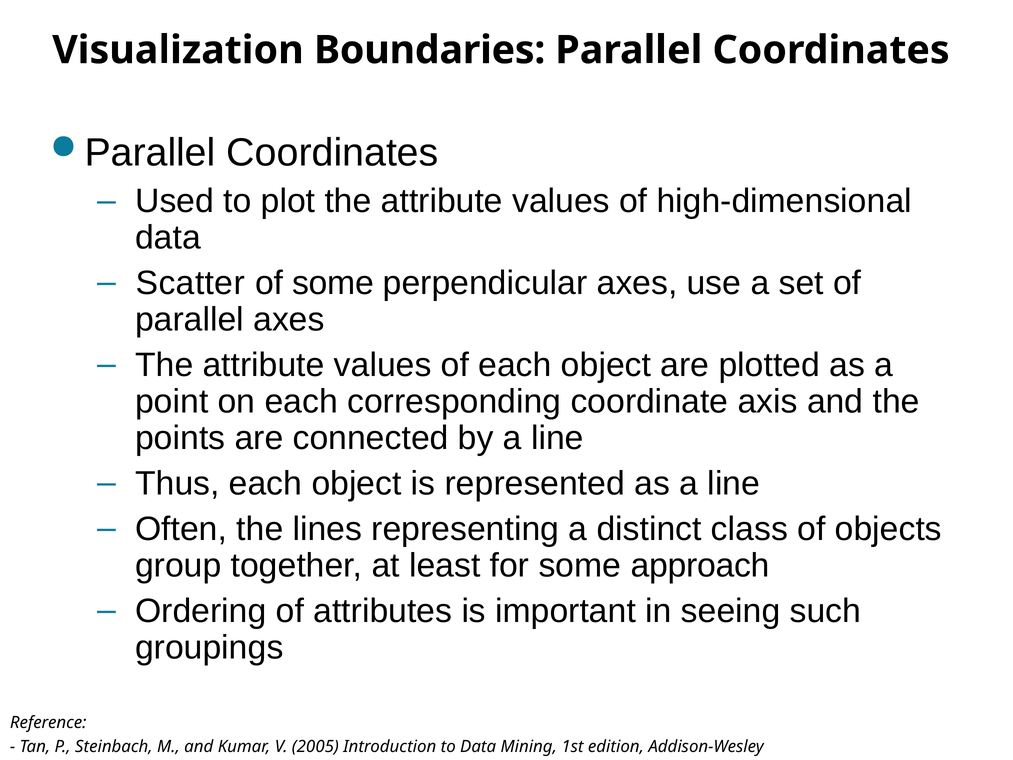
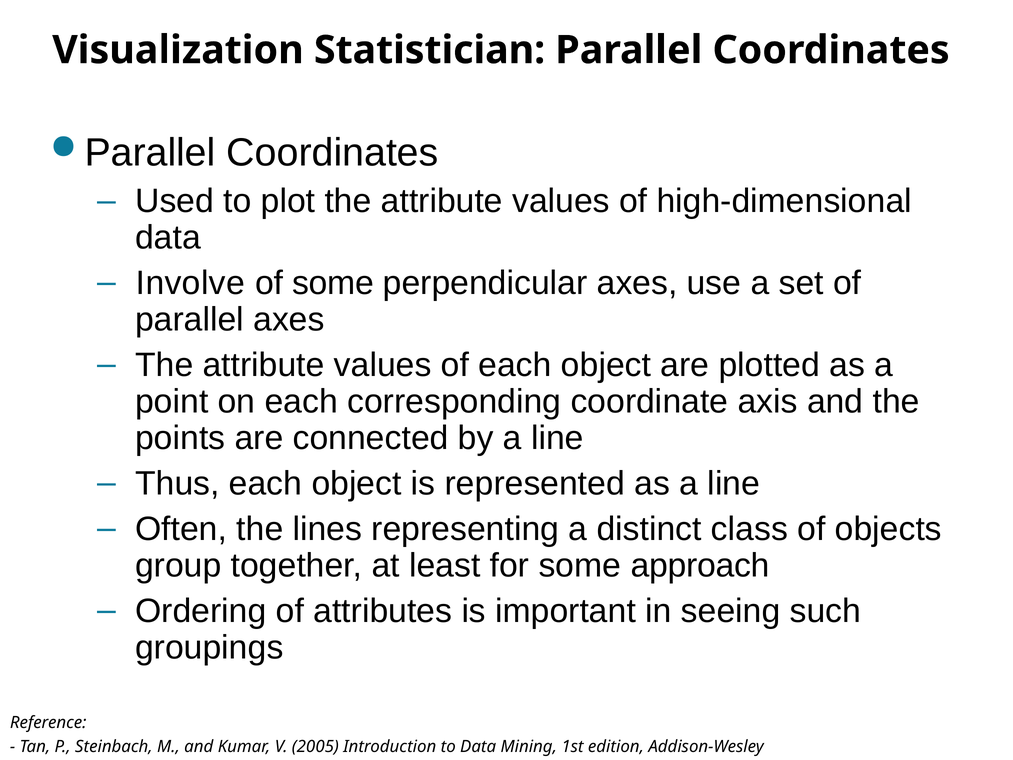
Boundaries: Boundaries -> Statistician (430, 50)
Scatter: Scatter -> Involve (190, 283)
